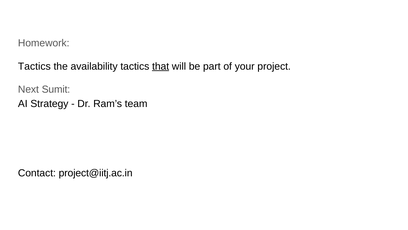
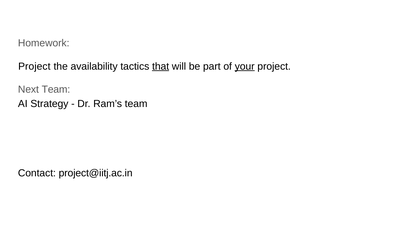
Tactics: Tactics -> Project (34, 66)
your underline: none -> present (245, 66)
Next Sumit: Sumit -> Team (56, 89)
